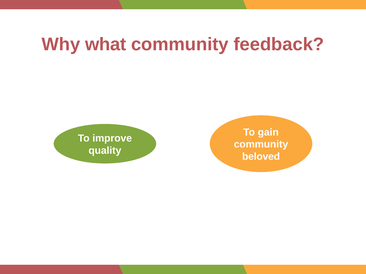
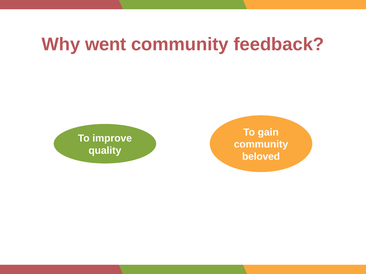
what: what -> went (106, 44)
